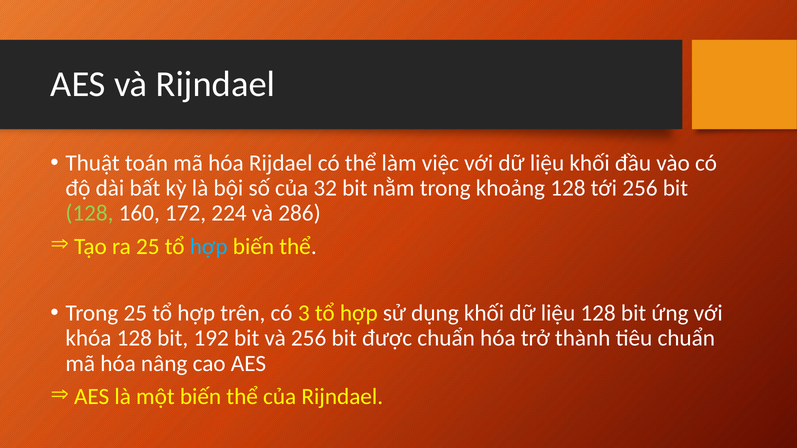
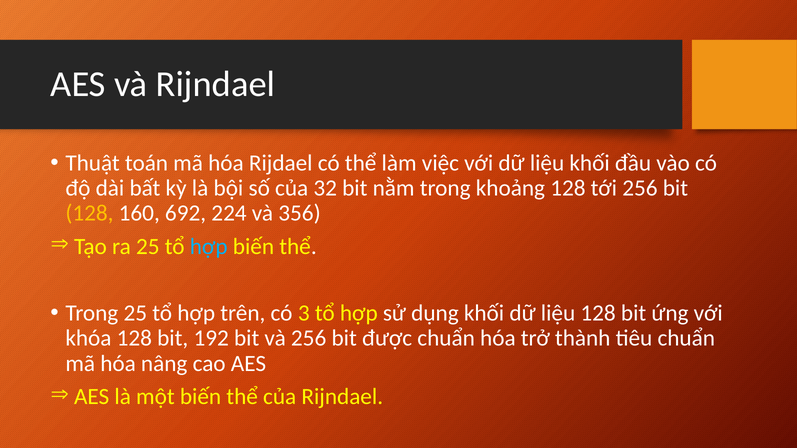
128 colour: light green -> yellow (89, 213)
172: 172 -> 692 (186, 213)
286: 286 -> 356 (299, 213)
